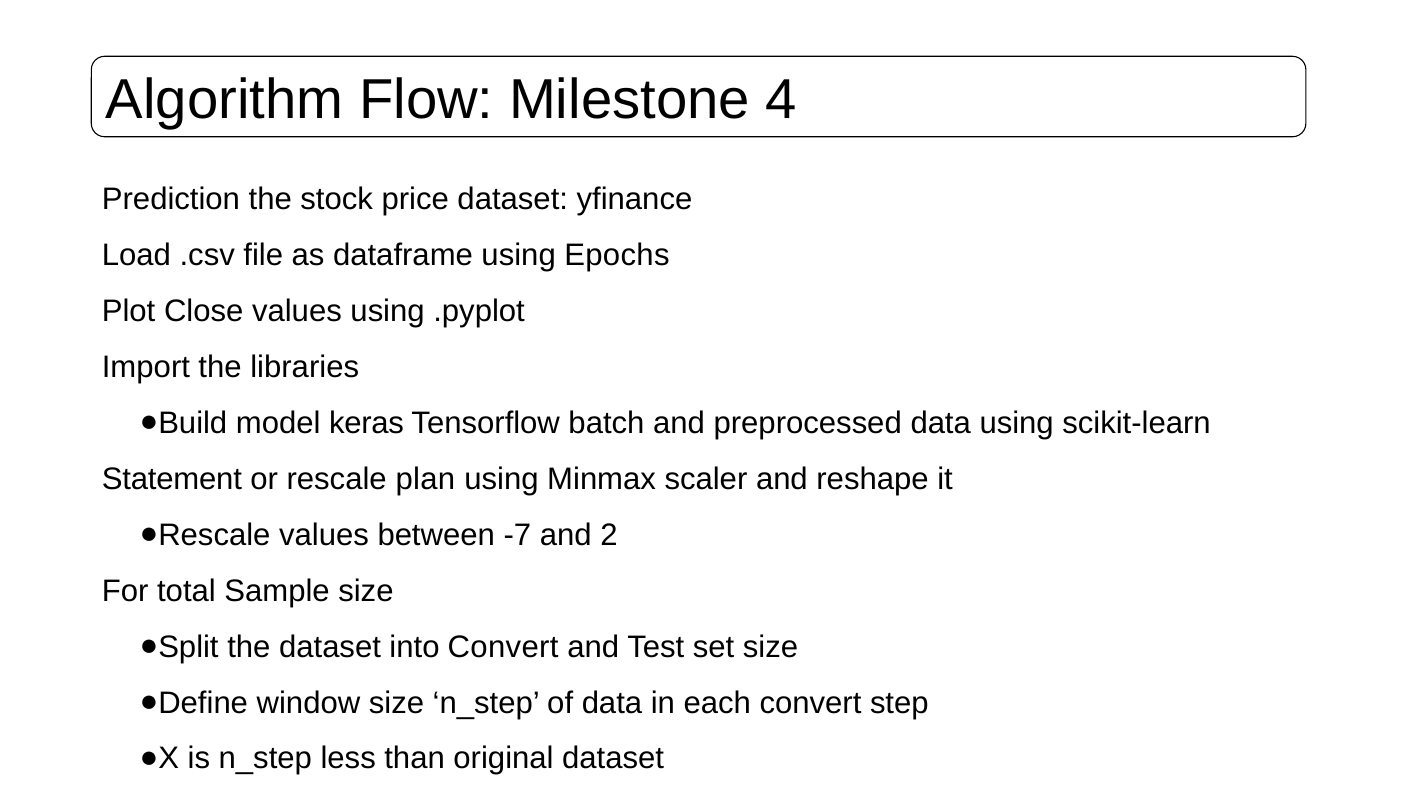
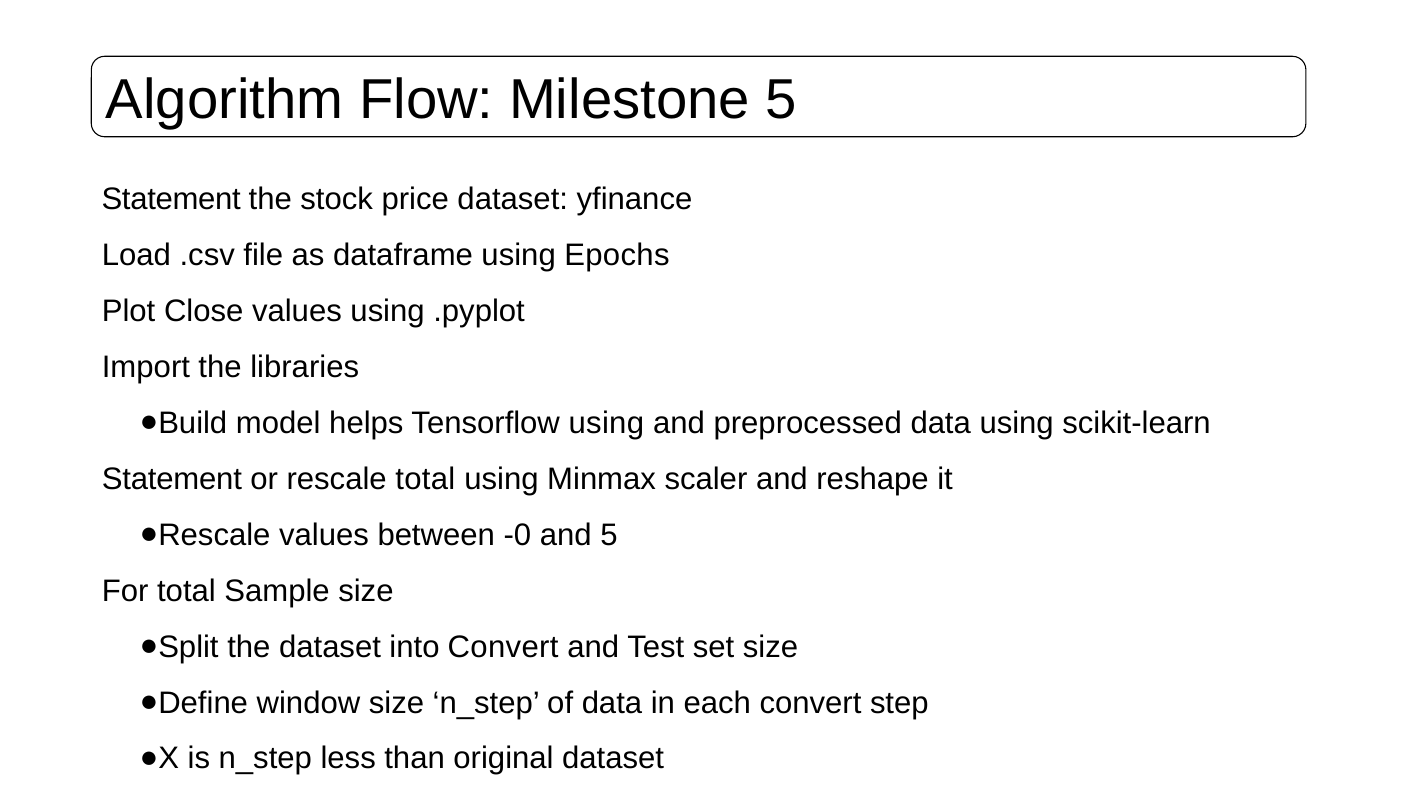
Milestone 4: 4 -> 5 (781, 100)
Prediction: Prediction -> Statement (171, 200)
keras: keras -> helps (366, 423)
Tensorflow batch: batch -> using (606, 423)
rescale plan: plan -> total (425, 479)
-7: -7 -> -0 (517, 535)
and 2: 2 -> 5 (609, 535)
